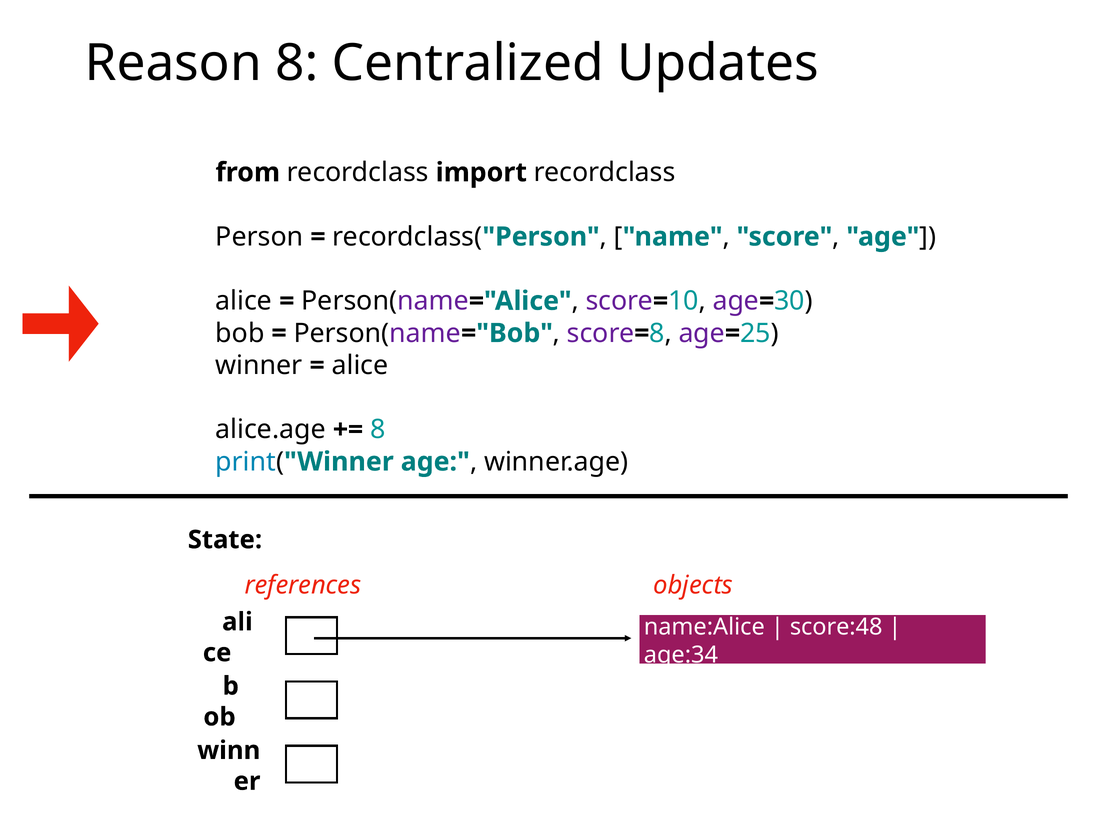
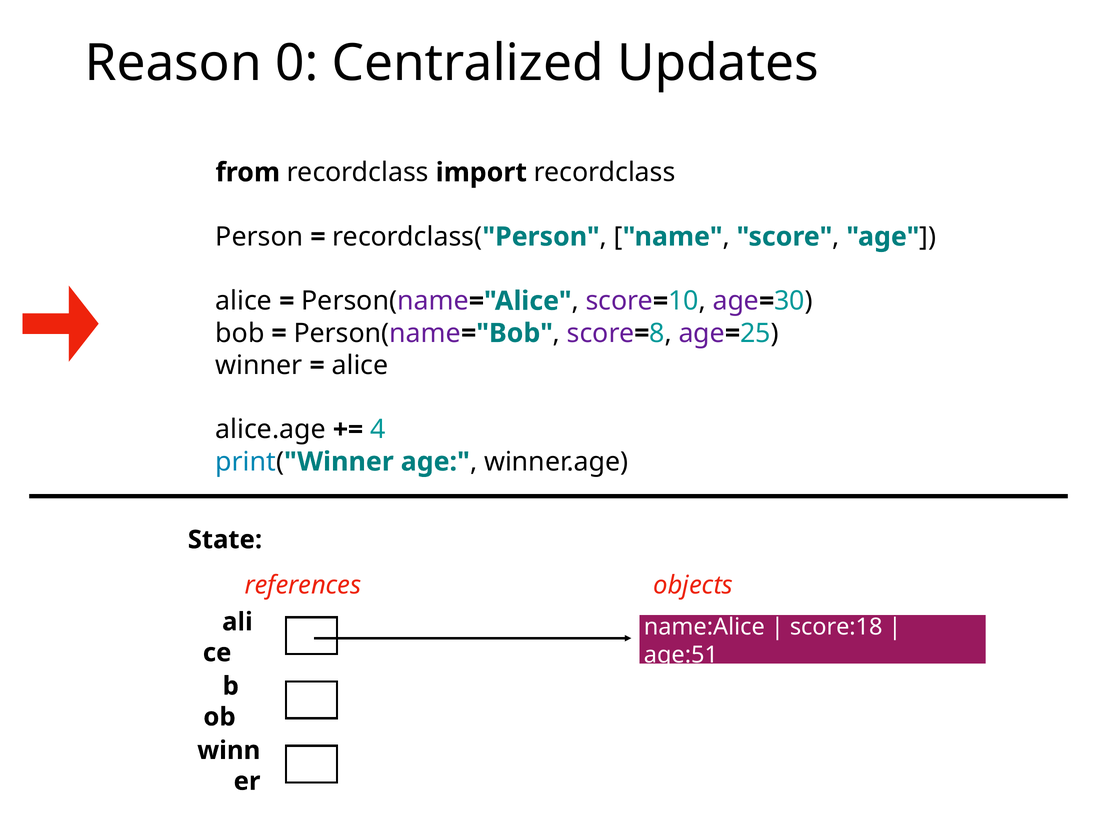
Reason 8: 8 -> 0 (297, 63)
8: 8 -> 4 (378, 429)
score:48: score:48 -> score:18 (836, 627)
age:34: age:34 -> age:51 (681, 655)
